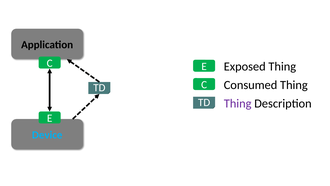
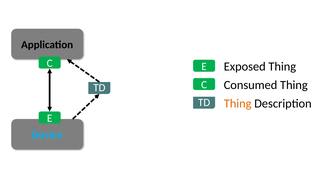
Thing colour: purple -> orange (238, 103)
